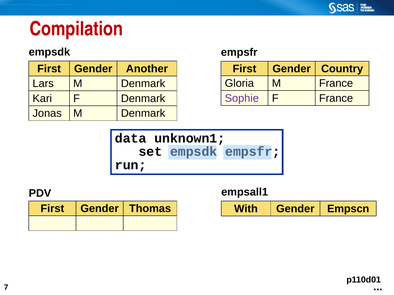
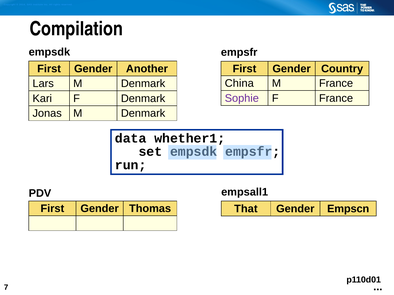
Compilation colour: red -> black (76, 29)
Gloria: Gloria -> China (239, 83)
unknown1: unknown1 -> whether1 (190, 139)
With: With -> That (246, 209)
